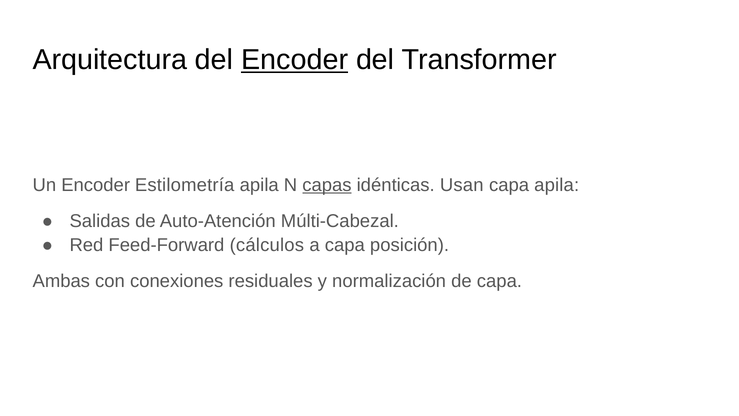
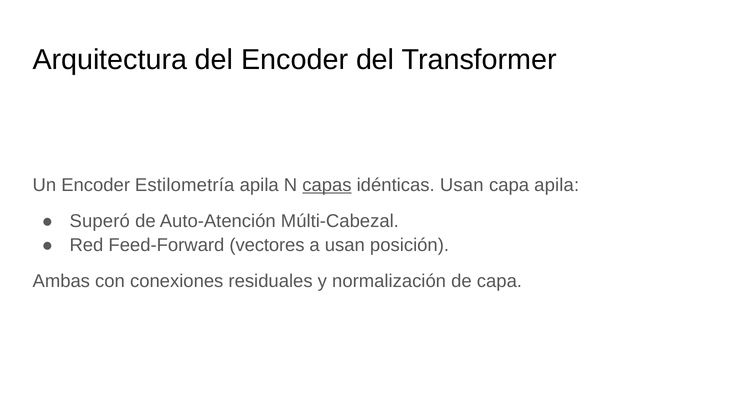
Encoder underline: present -> none (295, 60)
Salidas: Salidas -> Superó (100, 221)
cálculos: cálculos -> vectores (267, 245)
a capa: capa -> usan (345, 245)
